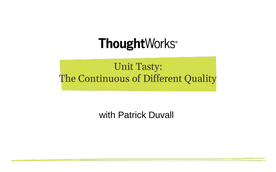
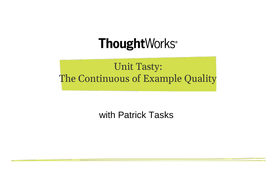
Different: Different -> Example (162, 79)
Duvall: Duvall -> Tasks (161, 116)
